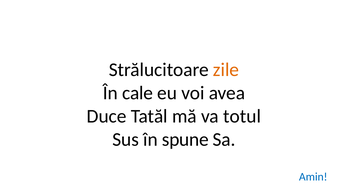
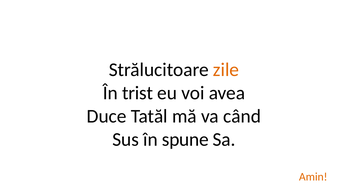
cale: cale -> trist (138, 93)
totul: totul -> când (242, 116)
Amin colour: blue -> orange (313, 177)
